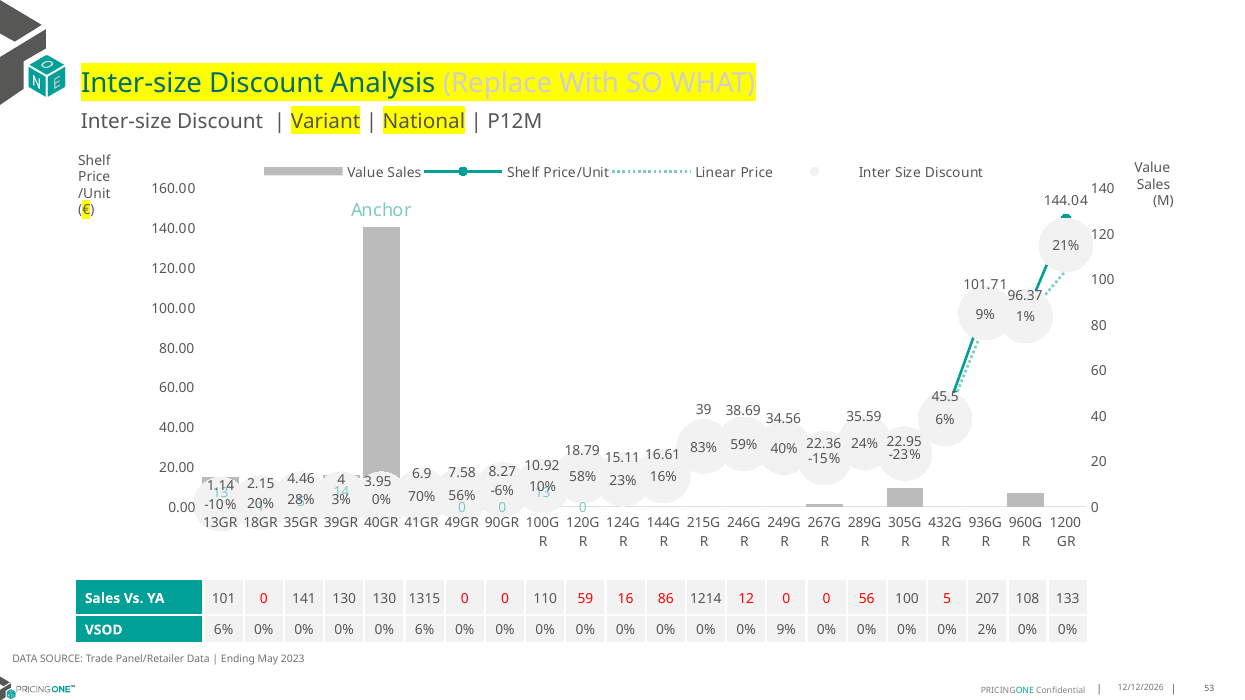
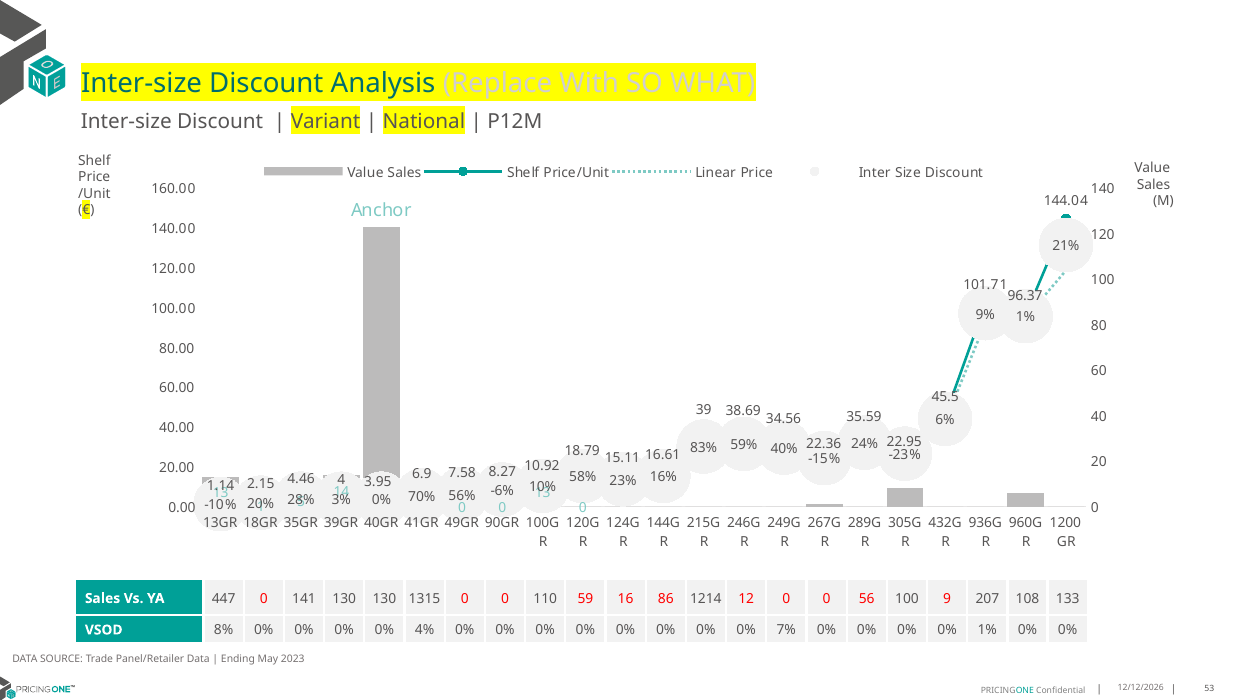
101: 101 -> 447 (224, 599)
100 5: 5 -> 9 (947, 599)
VSOD 6%: 6% -> 8% (224, 631)
0% 6%: 6% -> 4% (425, 631)
0% 9%: 9% -> 7% (786, 631)
0% 2%: 2% -> 1% (987, 631)
